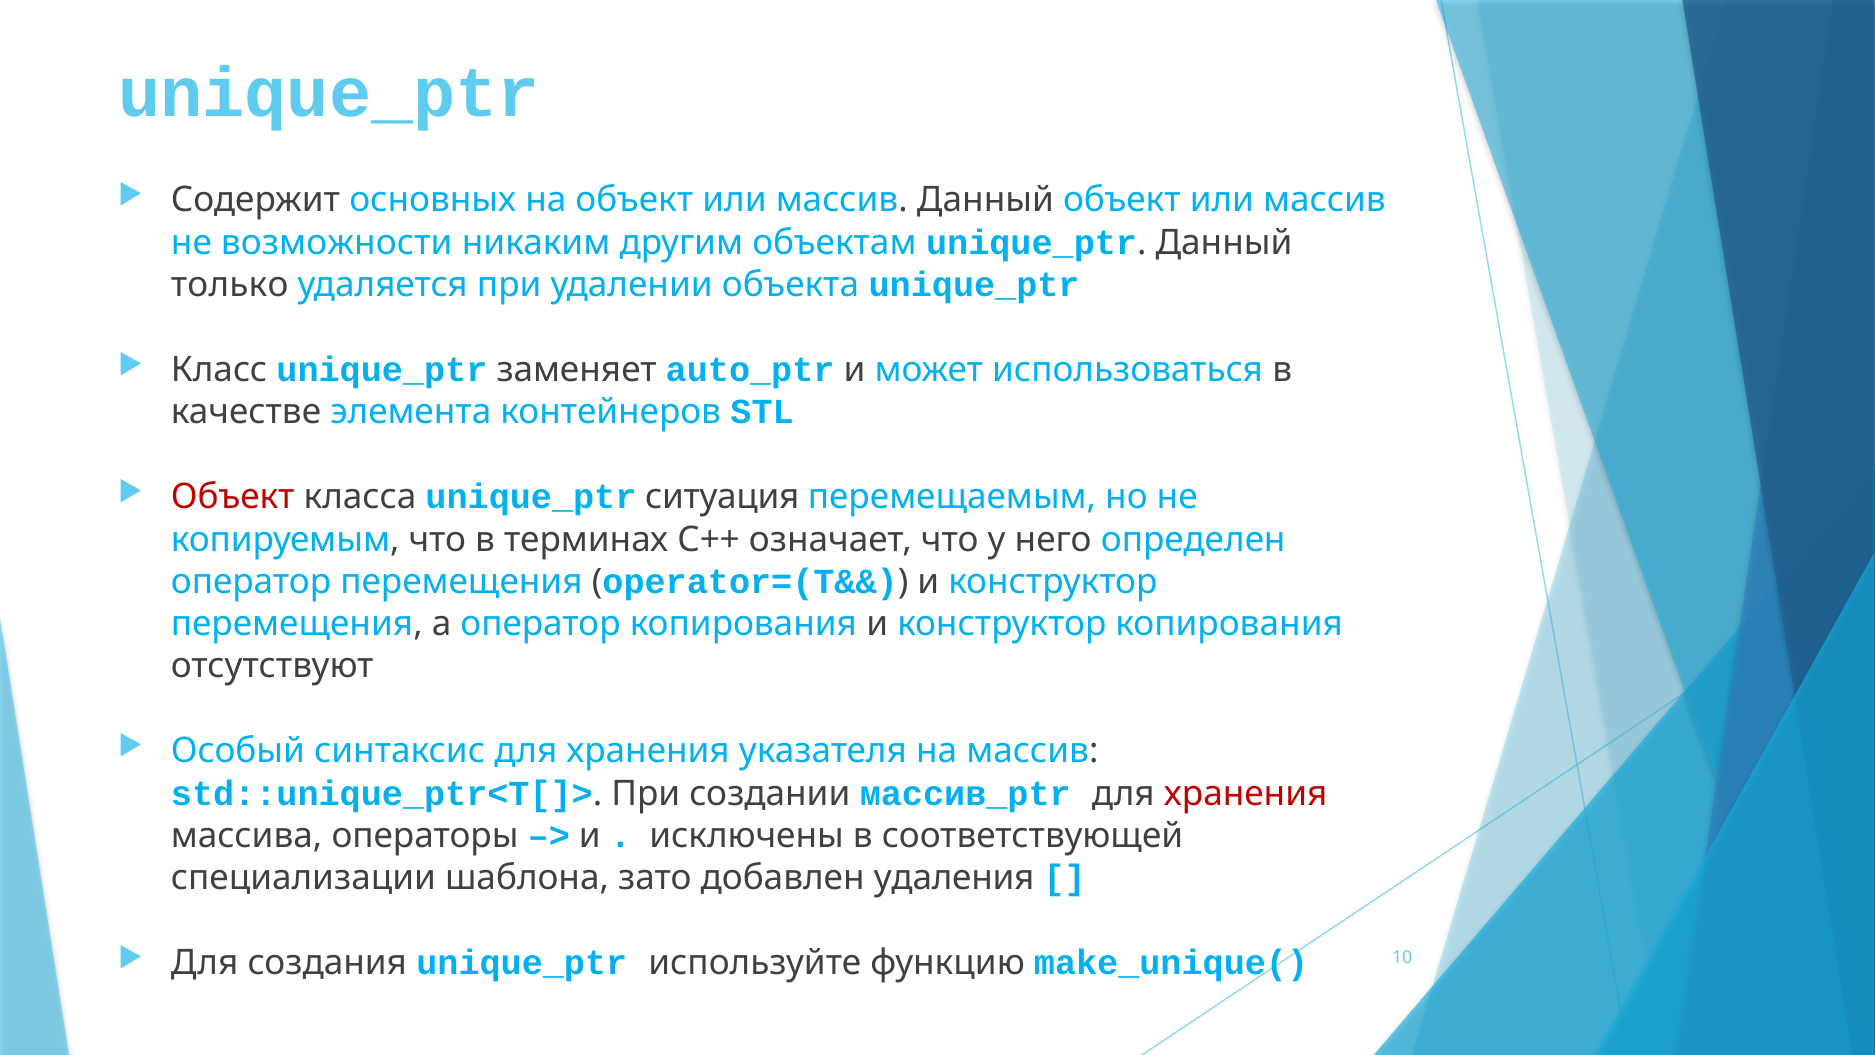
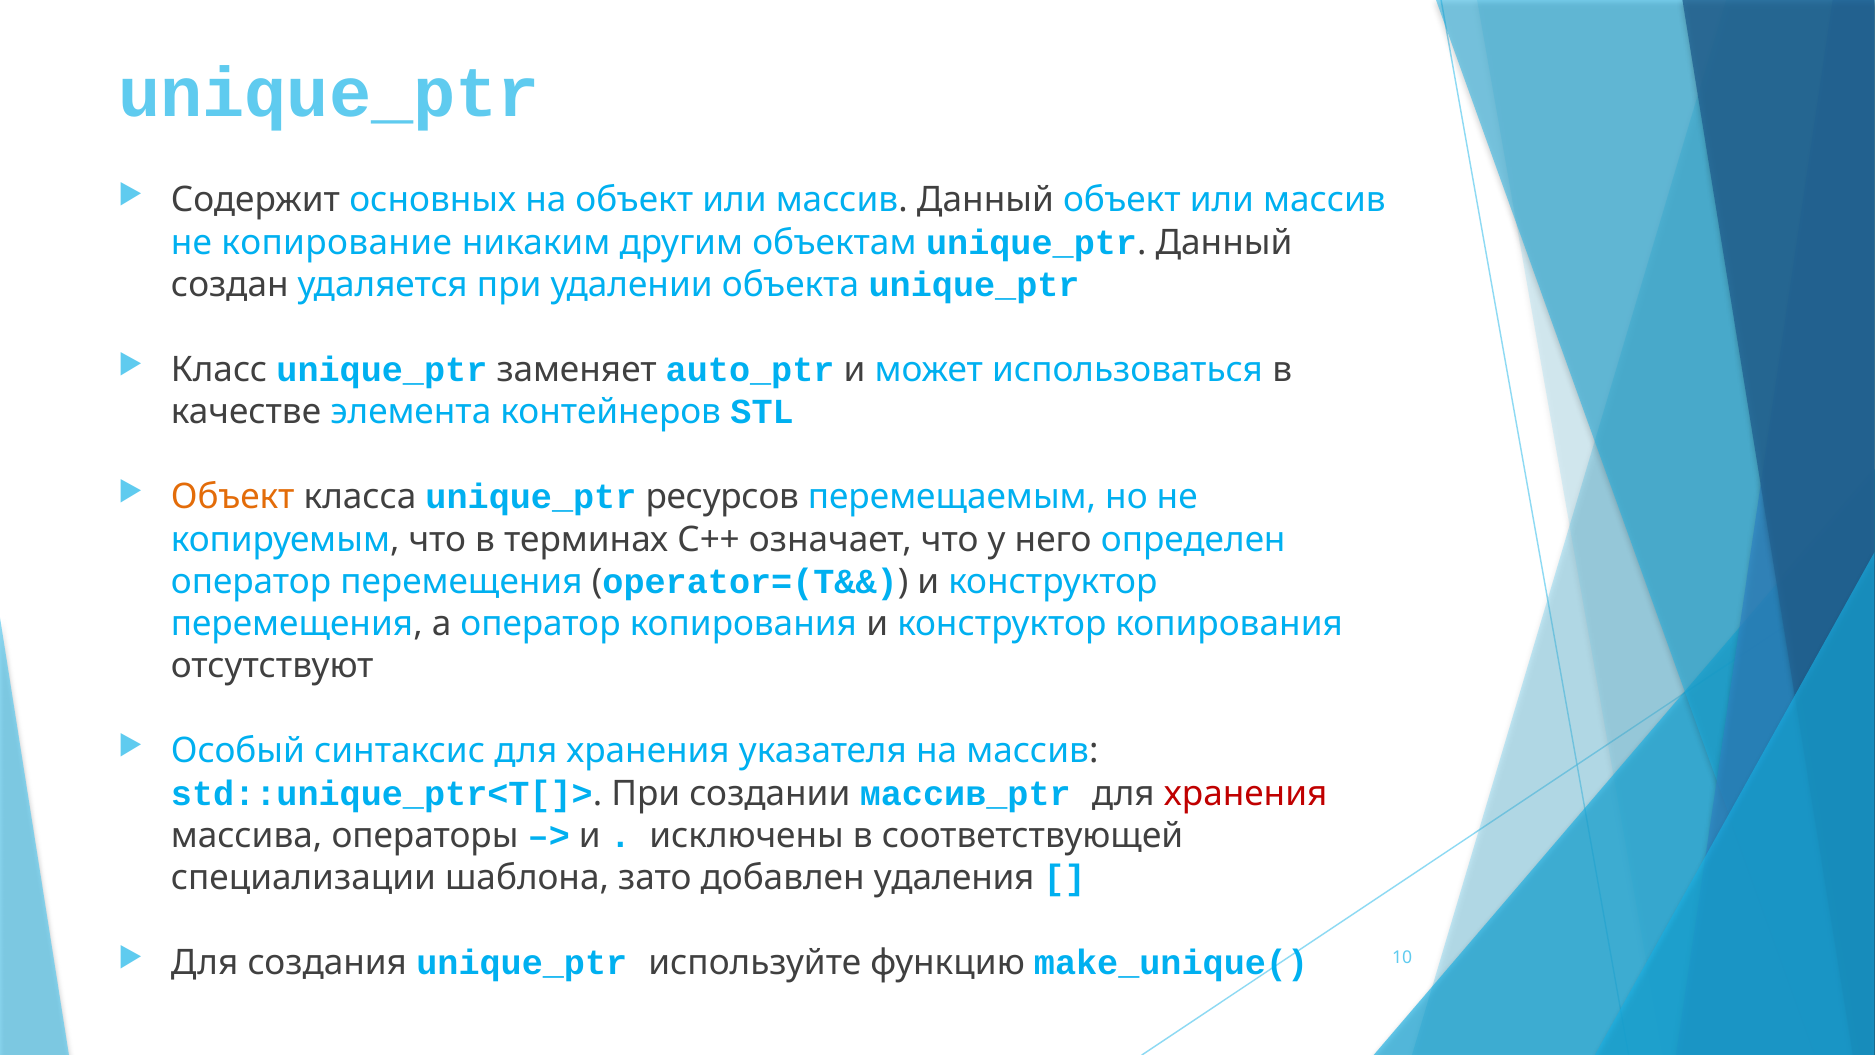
возможности: возможности -> копирование (337, 243)
только: только -> создан (230, 285)
Объект colour: red -> orange (233, 497)
ситуация: ситуация -> ресурсов (722, 497)
